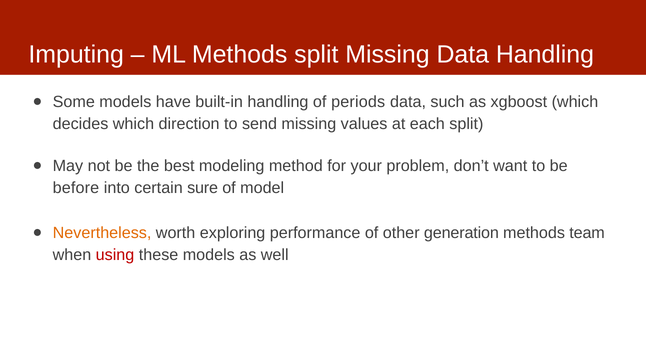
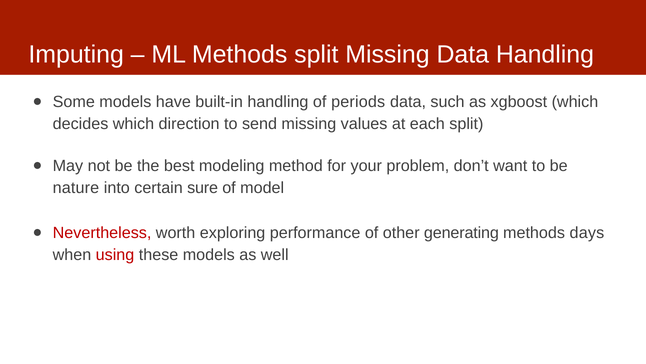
before: before -> nature (76, 188)
Nevertheless colour: orange -> red (102, 232)
generation: generation -> generating (461, 232)
team: team -> days (587, 232)
